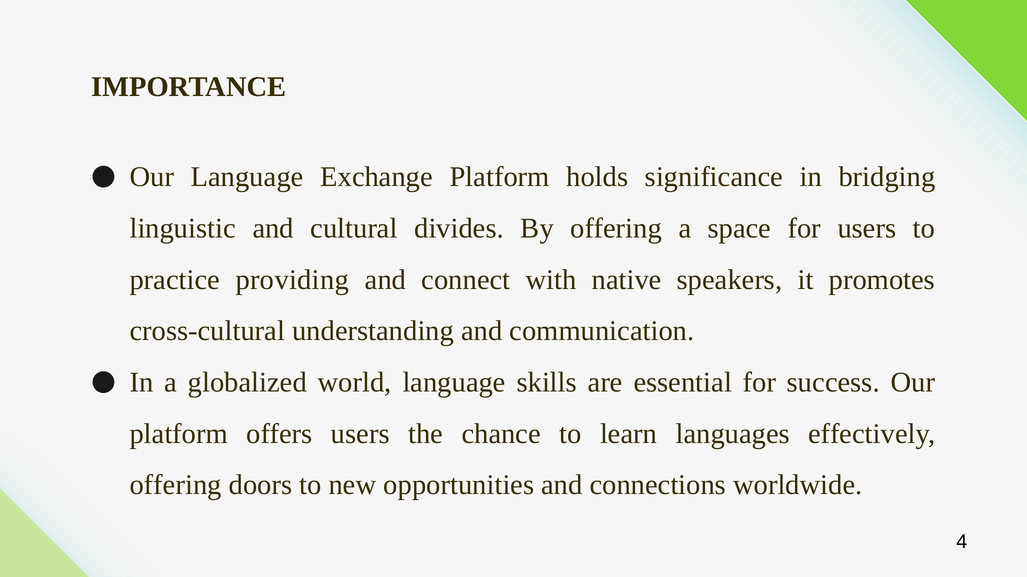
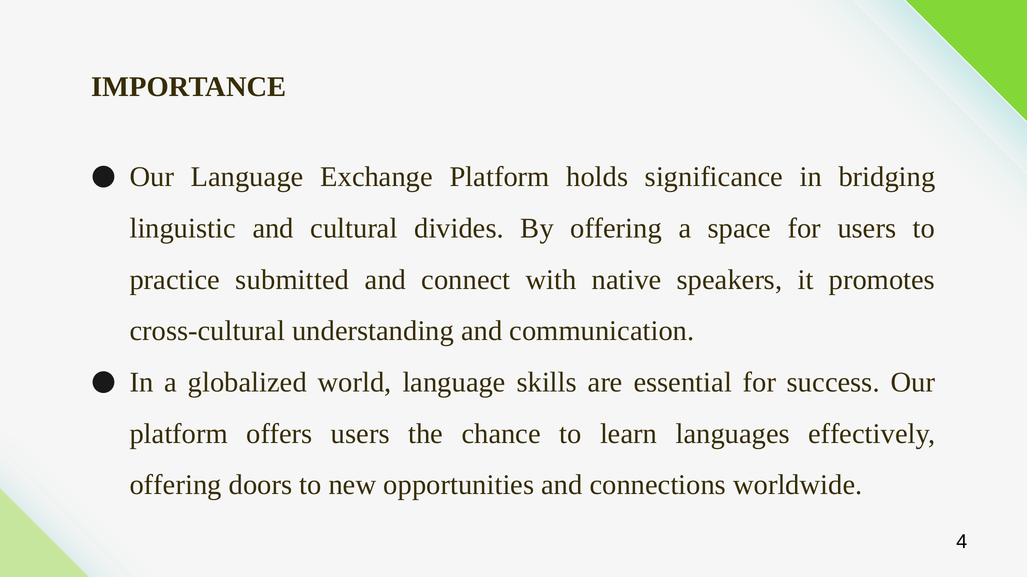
providing: providing -> submitted (292, 280)
